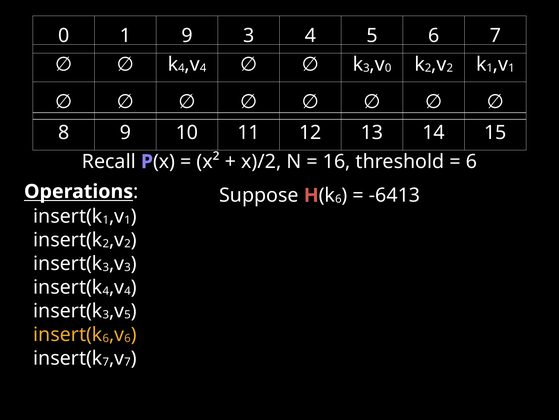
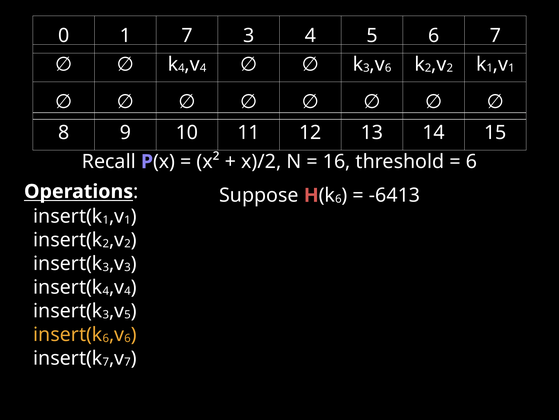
1 9: 9 -> 7 (187, 36)
0: 0 -> 6 (388, 68)
